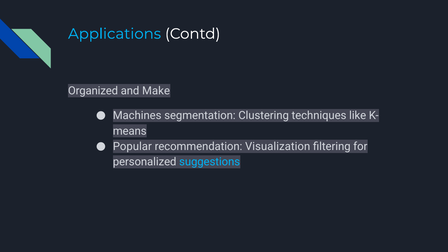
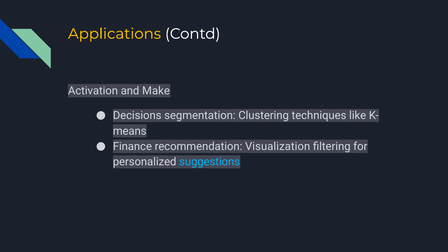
Applications colour: light blue -> yellow (115, 34)
Organized: Organized -> Activation (93, 91)
Machines: Machines -> Decisions (137, 116)
Popular: Popular -> Finance (132, 146)
